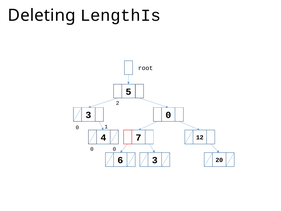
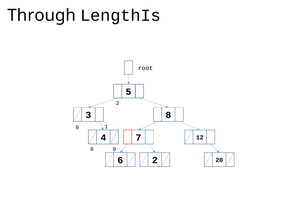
Deleting: Deleting -> Through (42, 15)
3 0: 0 -> 8 (168, 115)
6 3: 3 -> 2 (155, 160)
